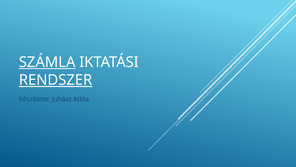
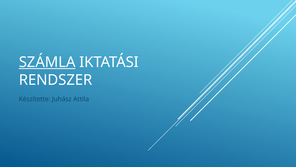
RENDSZER underline: present -> none (56, 80)
